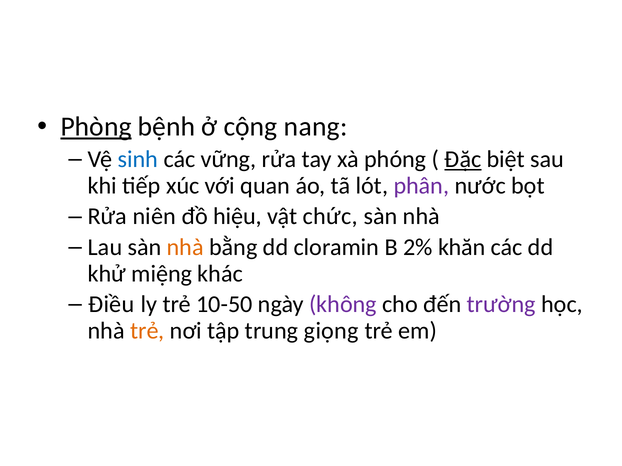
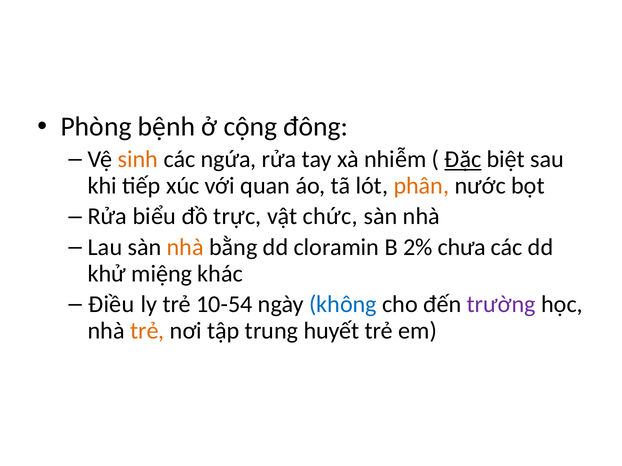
Phòng underline: present -> none (96, 127)
nang: nang -> đông (316, 127)
sinh colour: blue -> orange (138, 160)
vững: vững -> ngứa (229, 160)
phóng: phóng -> nhiễm (395, 160)
phân colour: purple -> orange (421, 186)
niên: niên -> biểu (154, 217)
hiệu: hiệu -> trực (237, 217)
khăn: khăn -> chưa (462, 248)
10-50: 10-50 -> 10-54 (224, 305)
không colour: purple -> blue (343, 305)
giọng: giọng -> huyết (331, 331)
